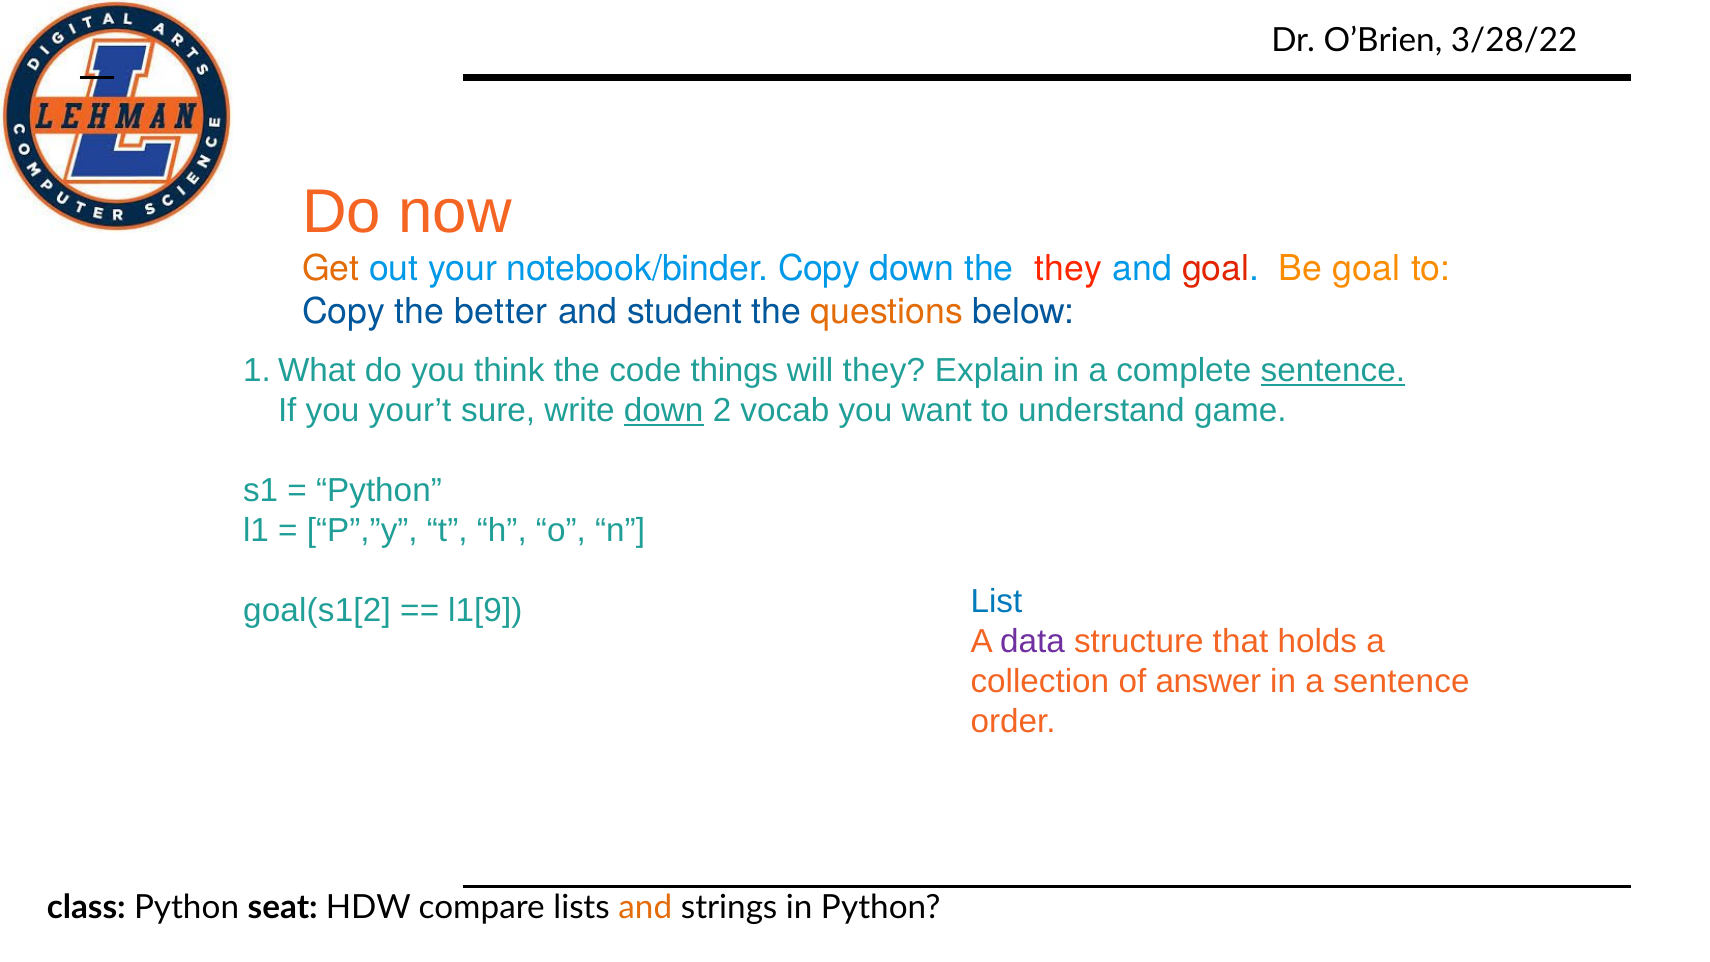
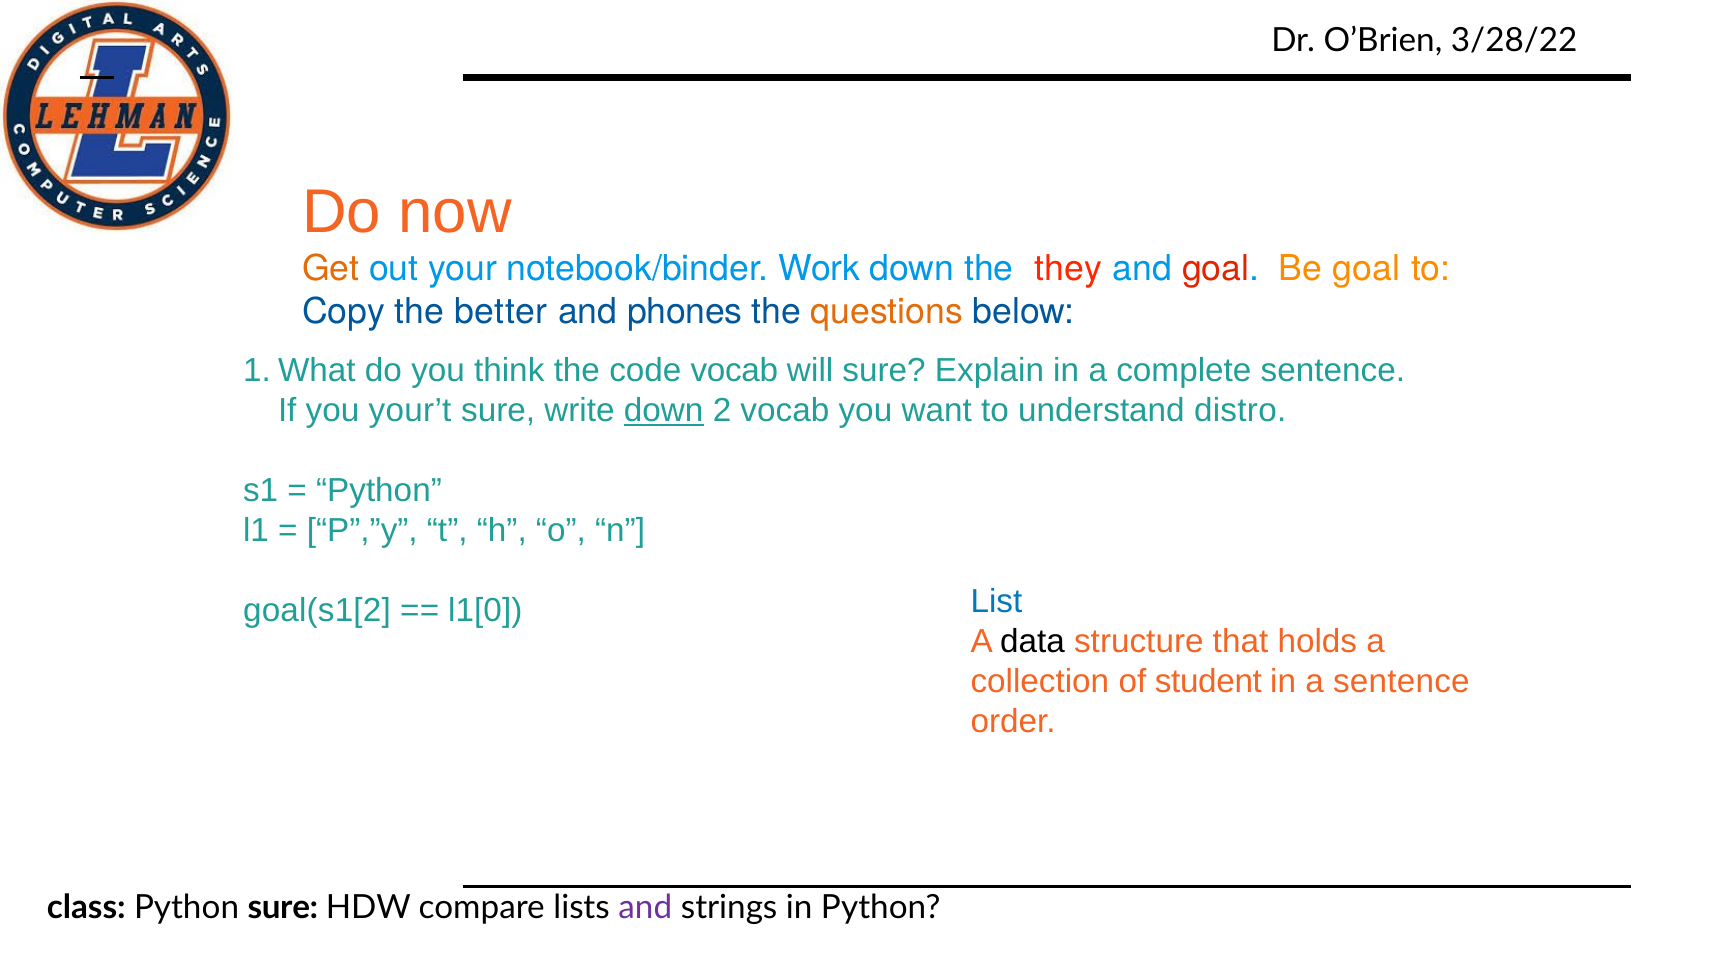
notebook/binder Copy: Copy -> Work (819, 269)
student: student -> phones (685, 312)
code things: things -> vocab (734, 371)
will they: they -> sure (884, 371)
sentence underline: present -> none (1333, 371)
game: game -> distro (1240, 411)
l1[9: l1[9 -> l1[0 (485, 610)
data colour: purple -> black (1032, 641)
answer: answer -> student (1208, 681)
Python seat: seat -> sure (283, 908)
and colour: orange -> purple (645, 908)
